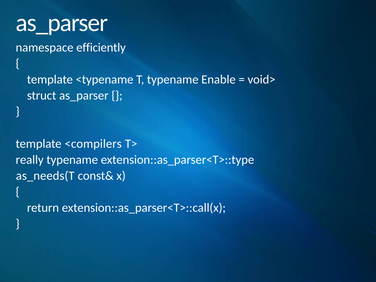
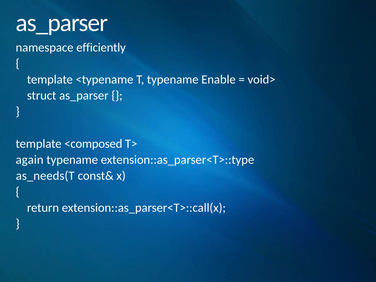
<compilers: <compilers -> <composed (93, 144)
really: really -> again (30, 160)
